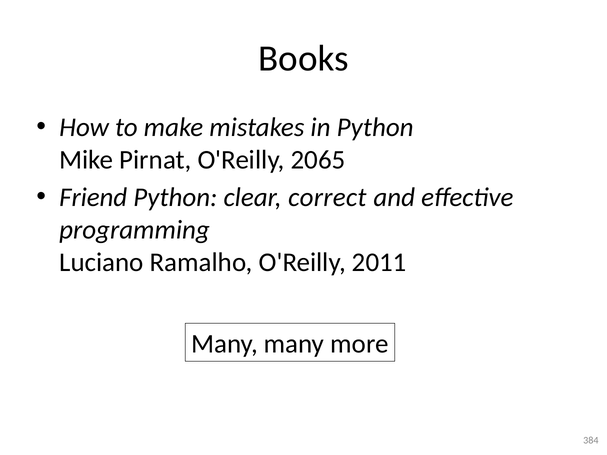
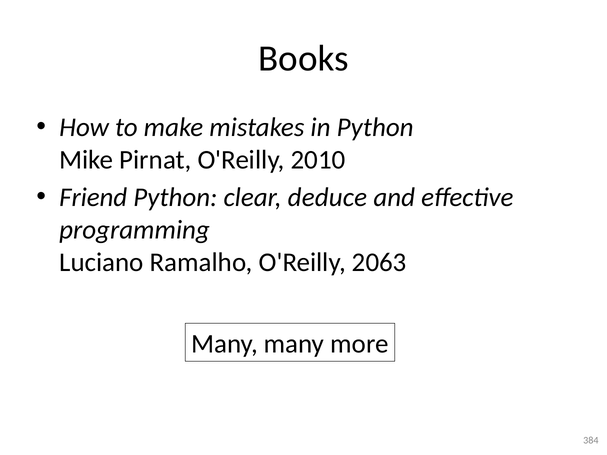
2065: 2065 -> 2010 (318, 160)
correct: correct -> deduce (327, 198)
2011: 2011 -> 2063 (379, 262)
